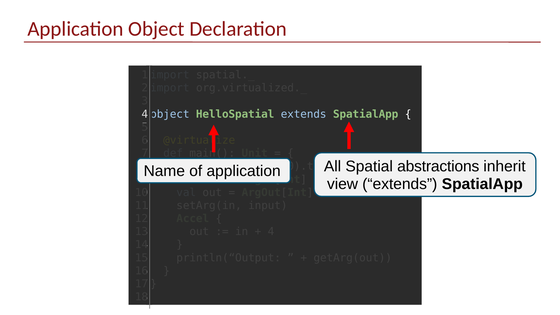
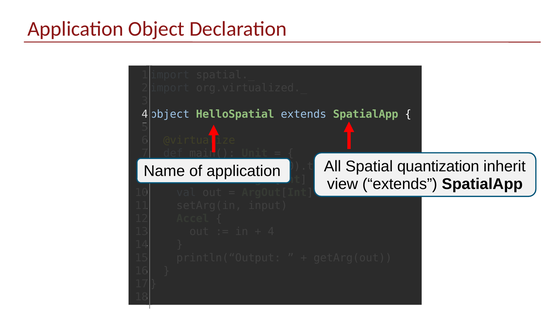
abstractions: abstractions -> quantization (438, 167)
